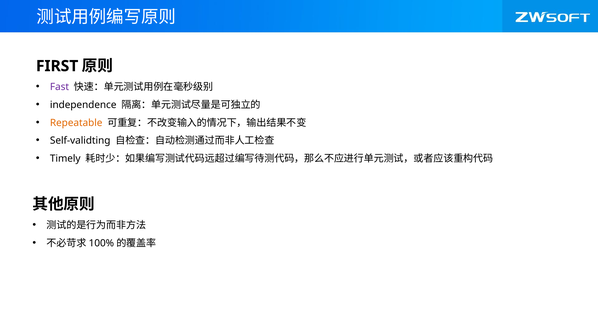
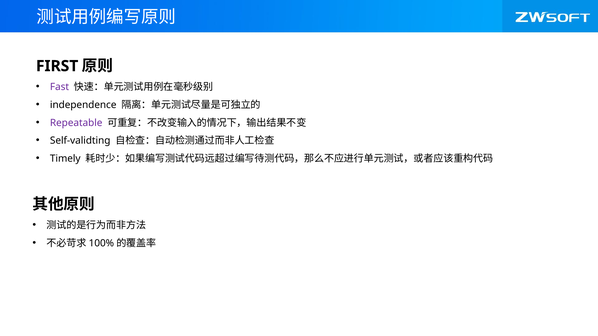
Repeatable colour: orange -> purple (76, 123)
